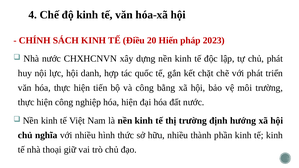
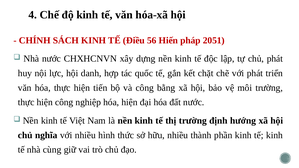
20: 20 -> 56 (152, 40)
2023: 2023 -> 2051 (214, 40)
thoại: thoại -> cùng (52, 150)
